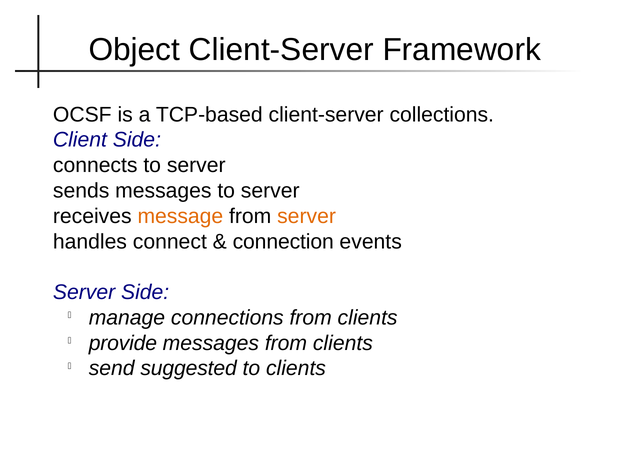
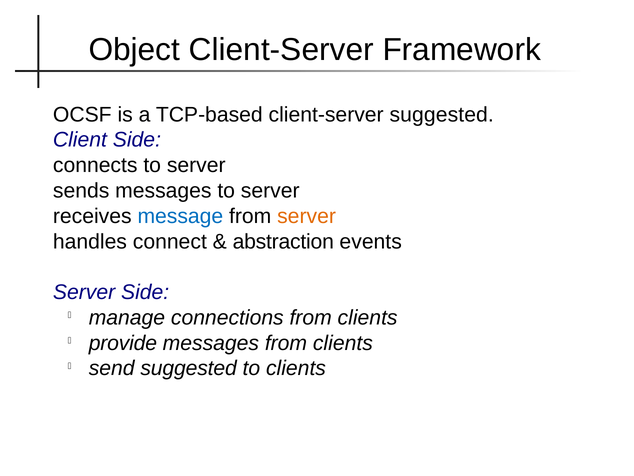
client-server collections: collections -> suggested (442, 114)
message colour: orange -> blue (180, 216)
connection: connection -> abstraction (283, 241)
